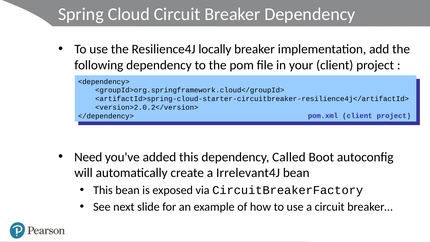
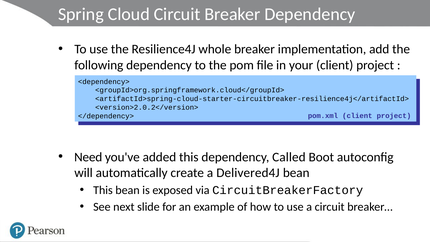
locally: locally -> whole (215, 49)
Irrelevant4J: Irrelevant4J -> Delivered4J (248, 173)
